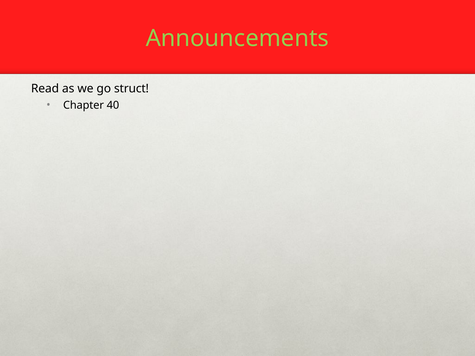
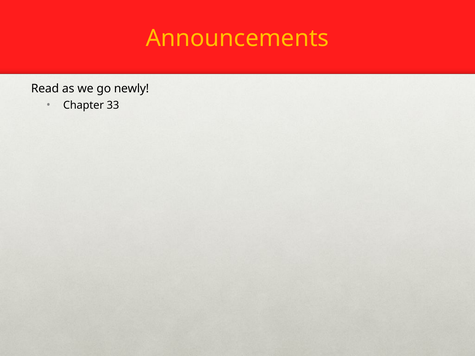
Announcements colour: light green -> yellow (237, 38)
struct: struct -> newly (131, 89)
40: 40 -> 33 (113, 105)
